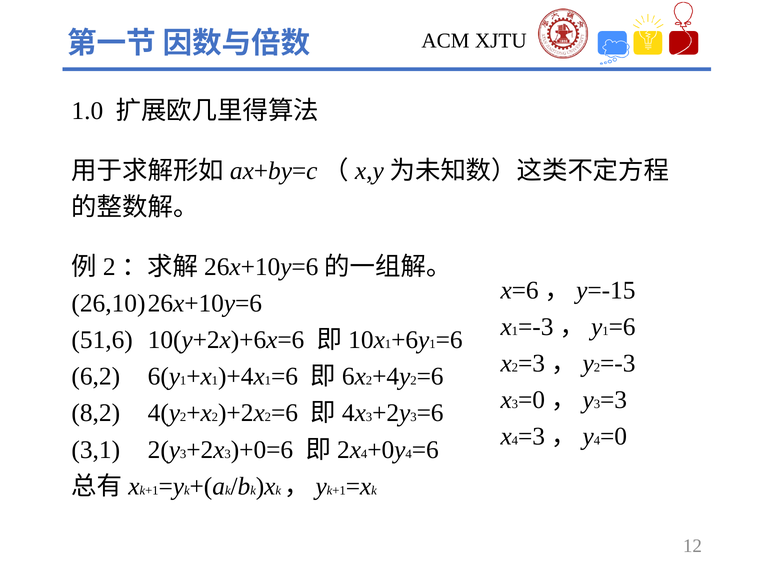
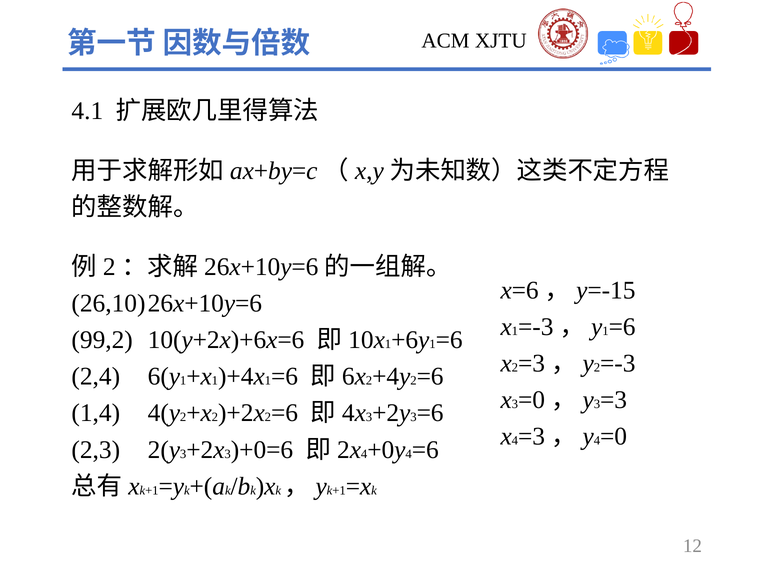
1.0: 1.0 -> 4.1 (87, 111)
51,6: 51,6 -> 99,2 (102, 340)
6,2: 6,2 -> 2,4 (96, 377)
8,2: 8,2 -> 1,4 (96, 413)
3,1: 3,1 -> 2,3 (96, 450)
